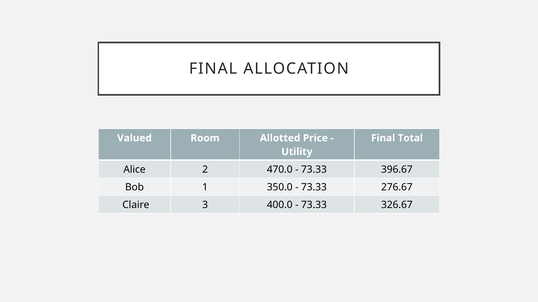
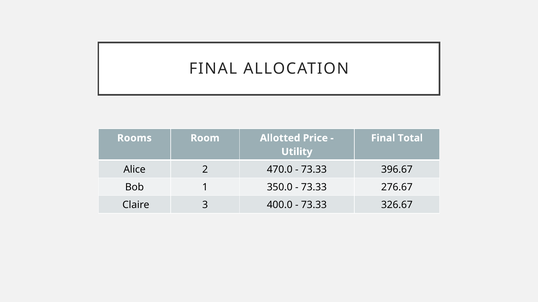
Valued: Valued -> Rooms (134, 138)
